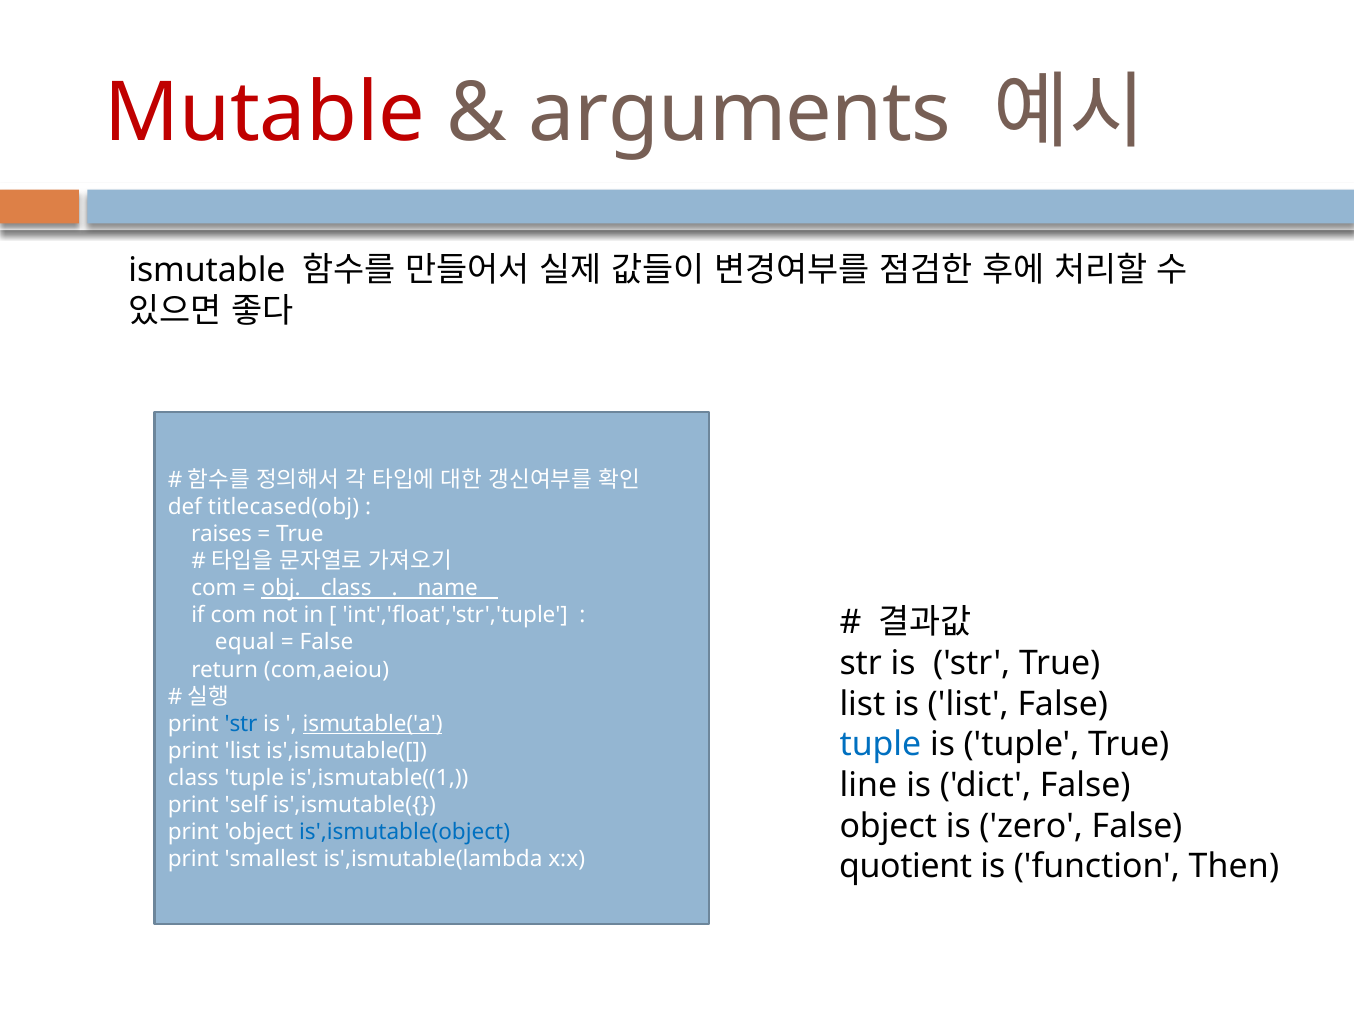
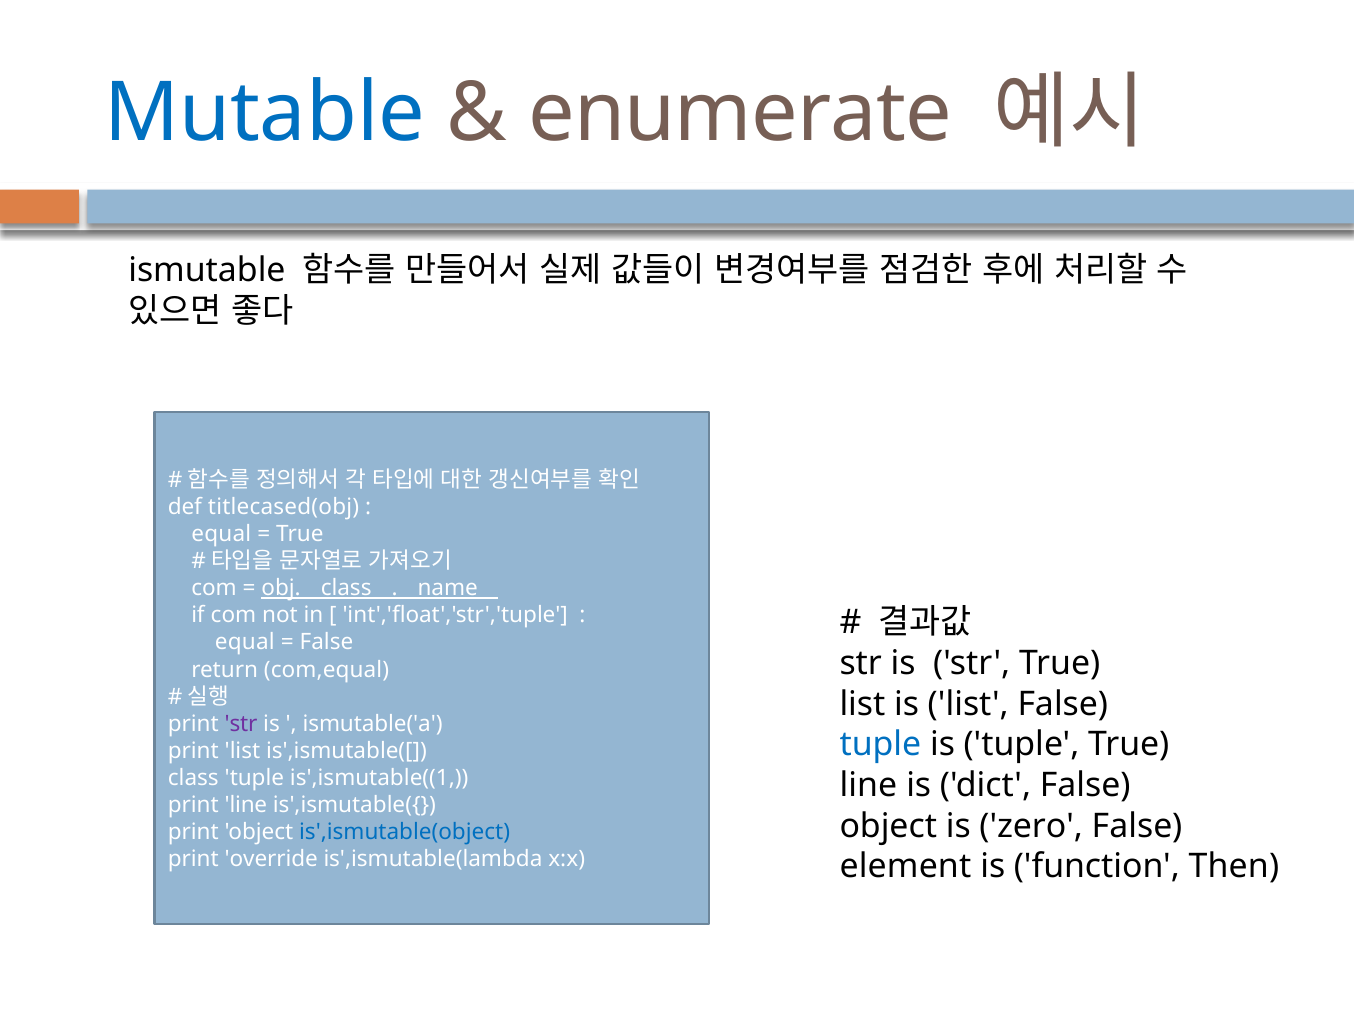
Mutable colour: red -> blue (265, 113)
arguments: arguments -> enumerate (740, 113)
raises: raises -> equal (221, 534)
com,aeiou: com,aeiou -> com,equal (326, 669)
str colour: blue -> purple (241, 723)
ismutable('a underline: present -> none (373, 723)
print self: self -> line (246, 805)
smallest: smallest -> override (271, 859)
quotient: quotient -> element (905, 866)
